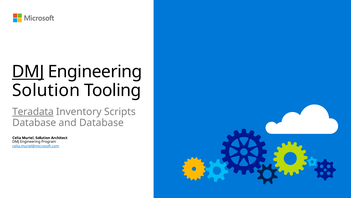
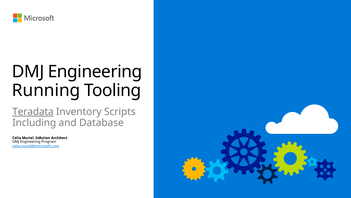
DMJ underline: present -> none (28, 72)
Solution: Solution -> Running (46, 90)
Database: Database -> Including (34, 122)
